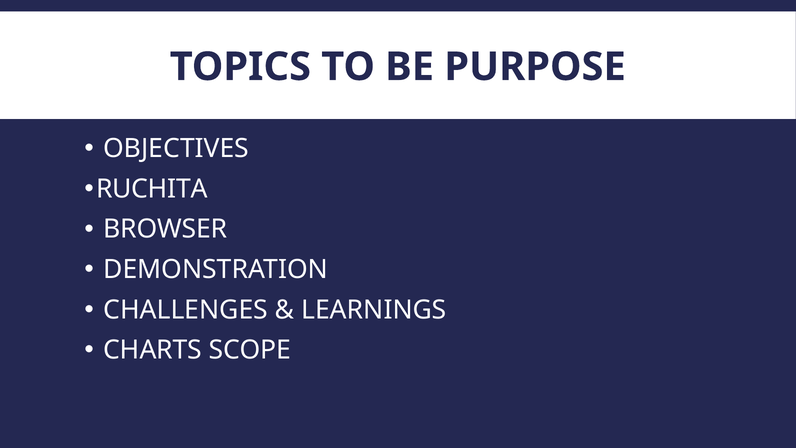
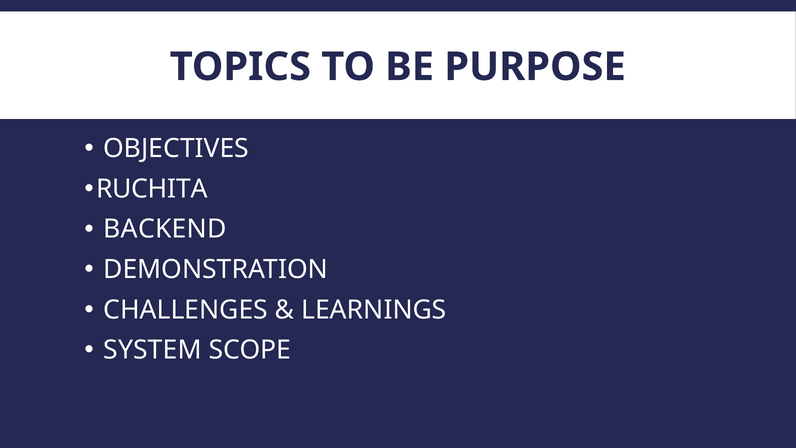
BROWSER: BROWSER -> BACKEND (165, 229)
CHARTS: CHARTS -> SYSTEM (153, 350)
